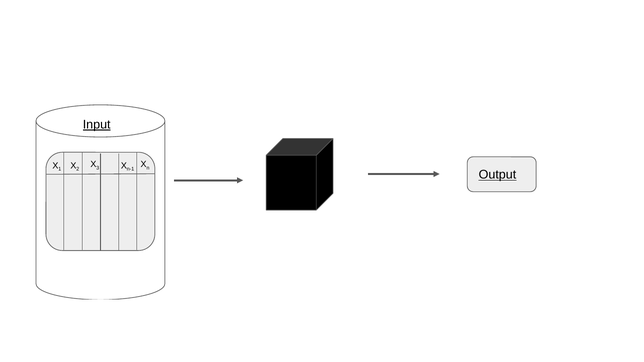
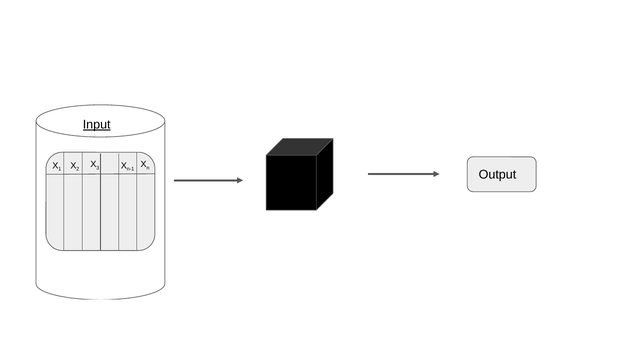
Output underline: present -> none (497, 175)
